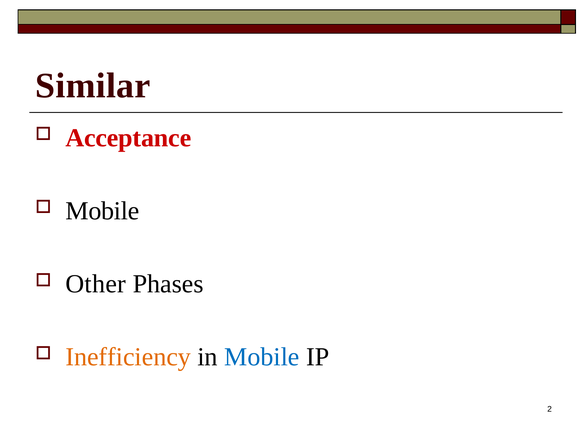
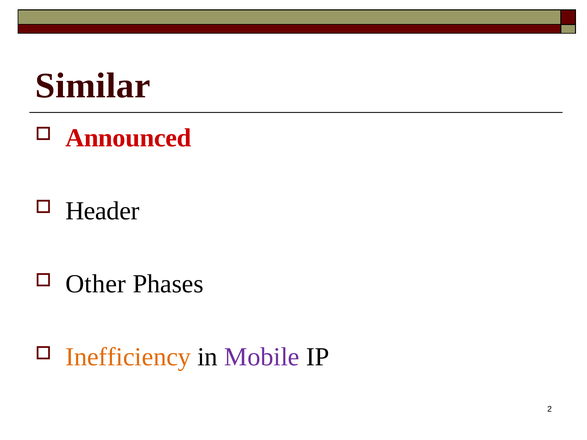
Acceptance: Acceptance -> Announced (128, 138)
Mobile: Mobile -> Header (102, 211)
Mobile colour: blue -> purple (262, 357)
